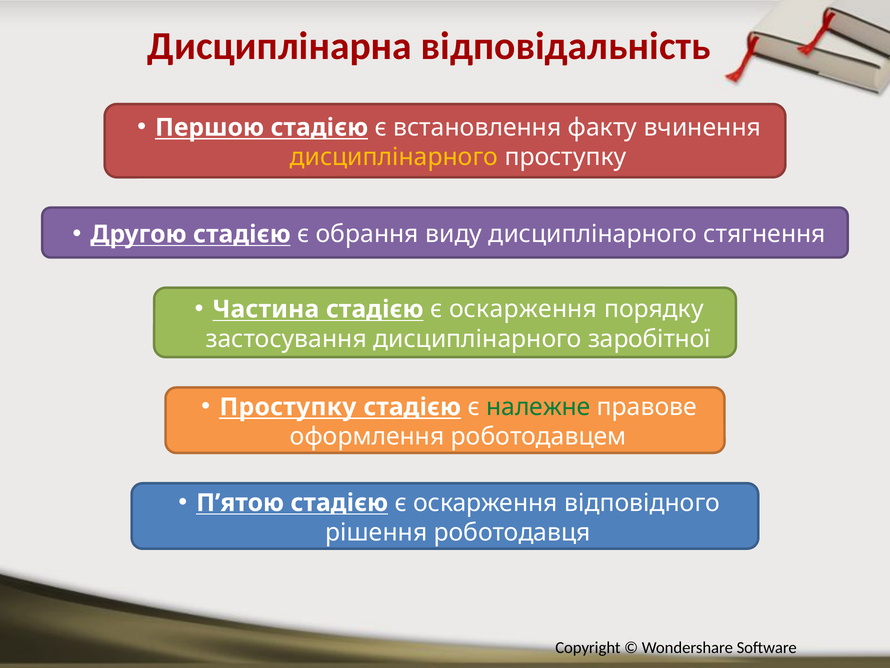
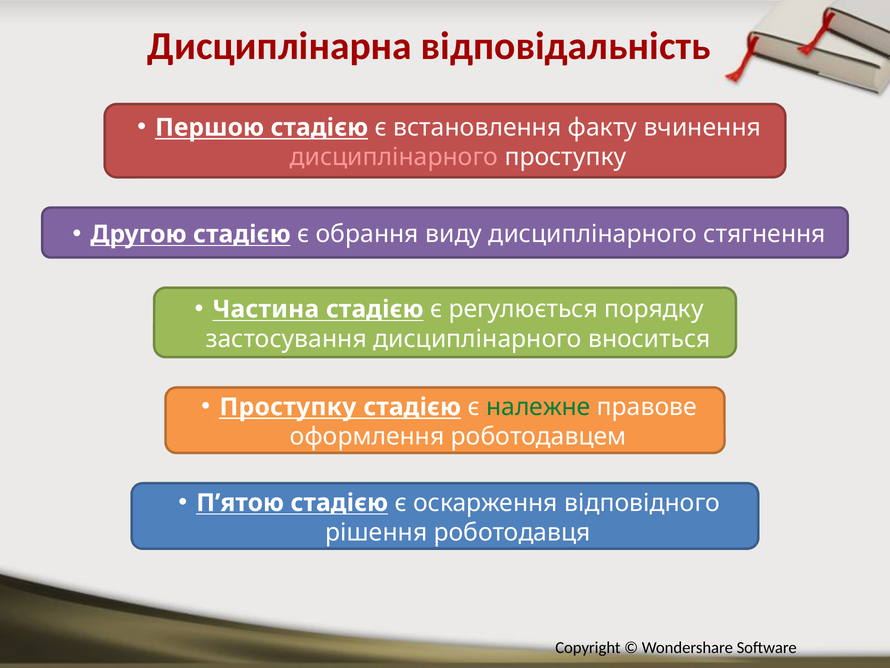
дисциплінарного colour: yellow -> pink (394, 157)
оскарження: оскарження -> регулюється (523, 309)
заробітної: заробітної -> вноситься (649, 339)
